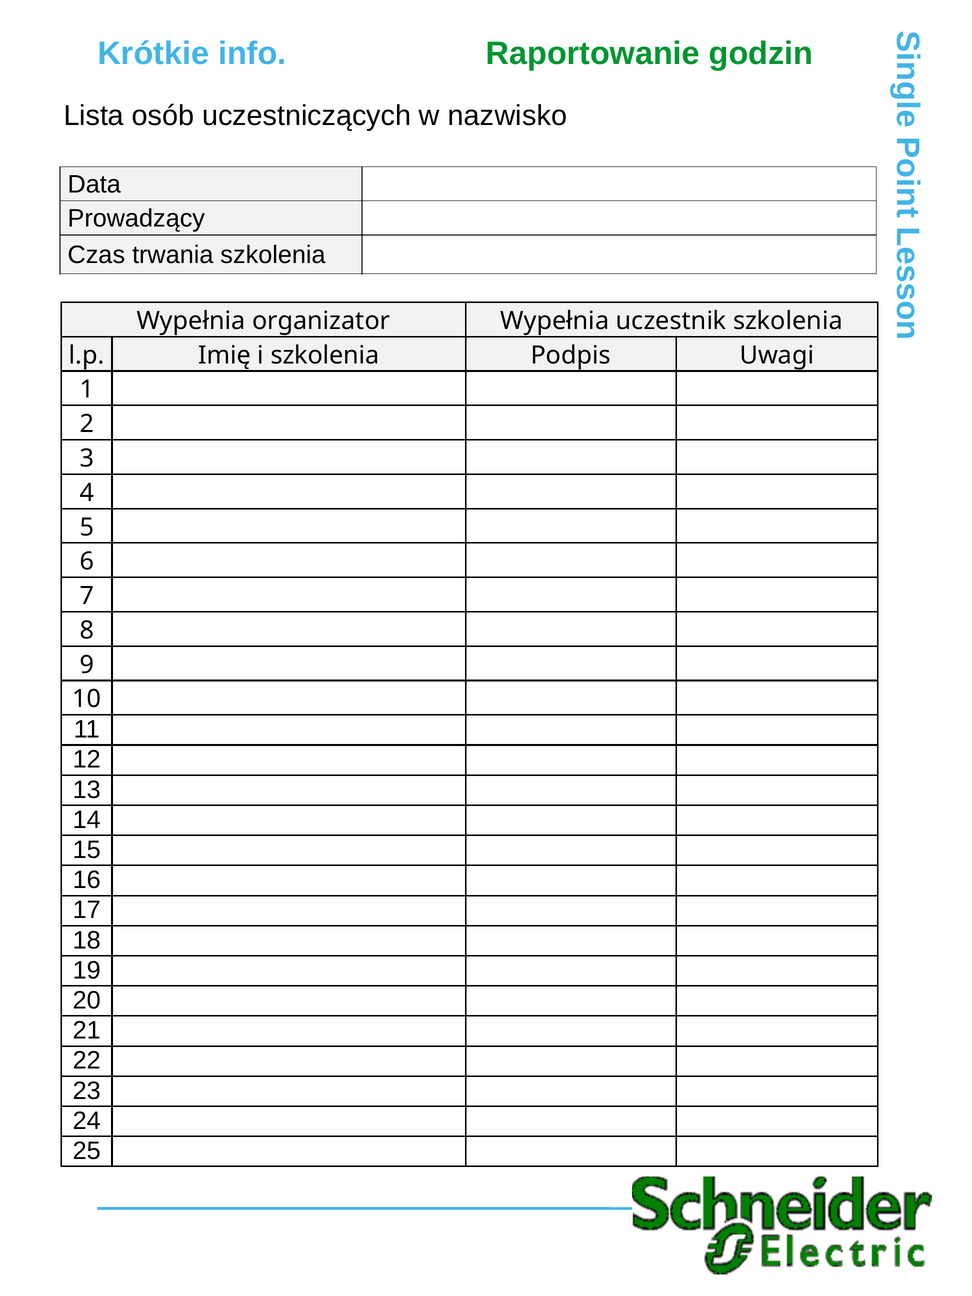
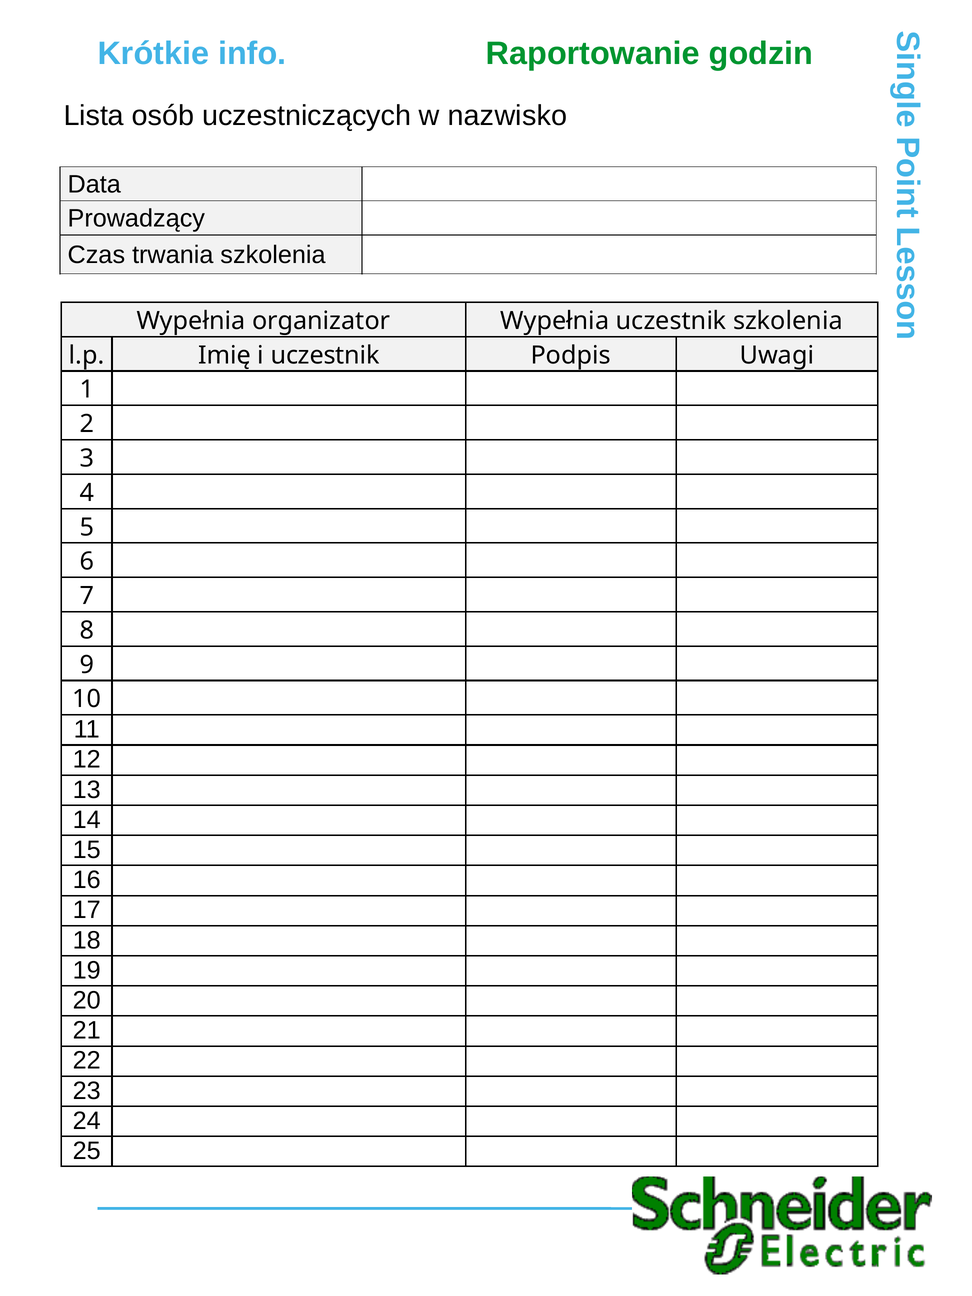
i szkolenia: szkolenia -> uczestnik (325, 355)
